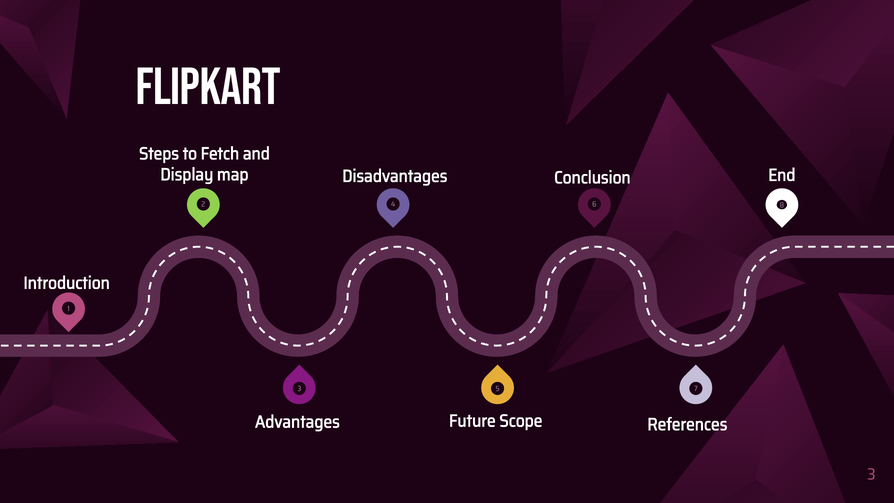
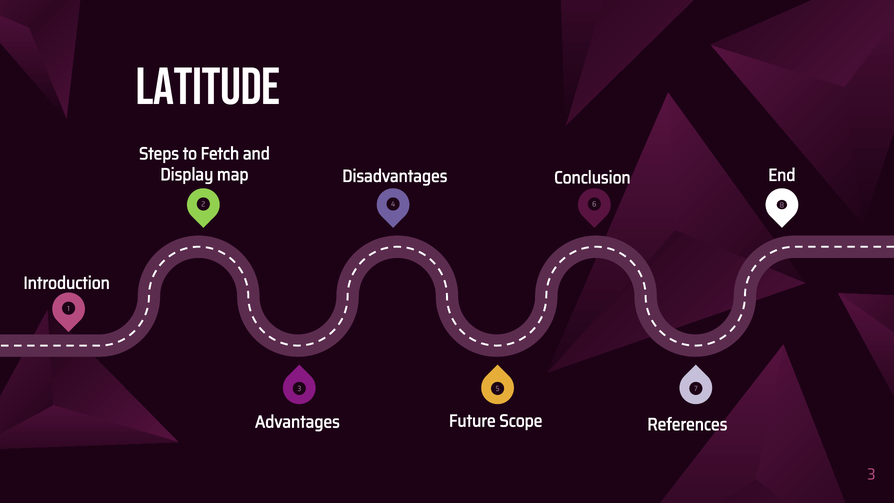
Flipkart: Flipkart -> Latitude (208, 87)
